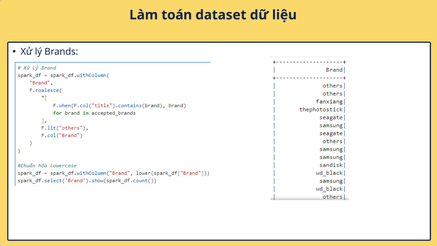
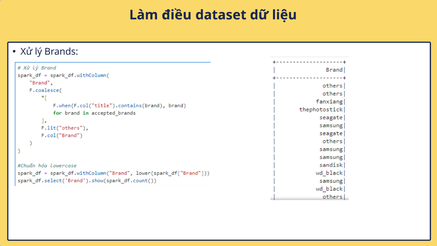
toán: toán -> điều (177, 15)
